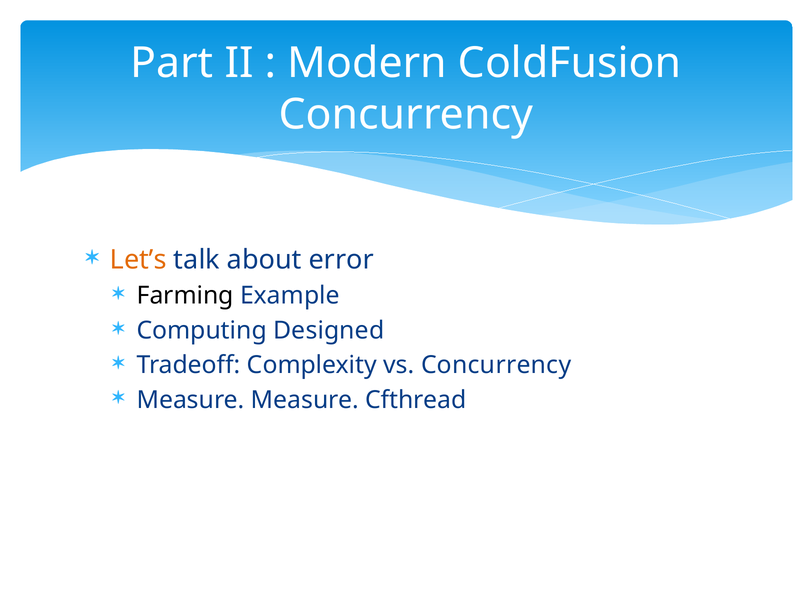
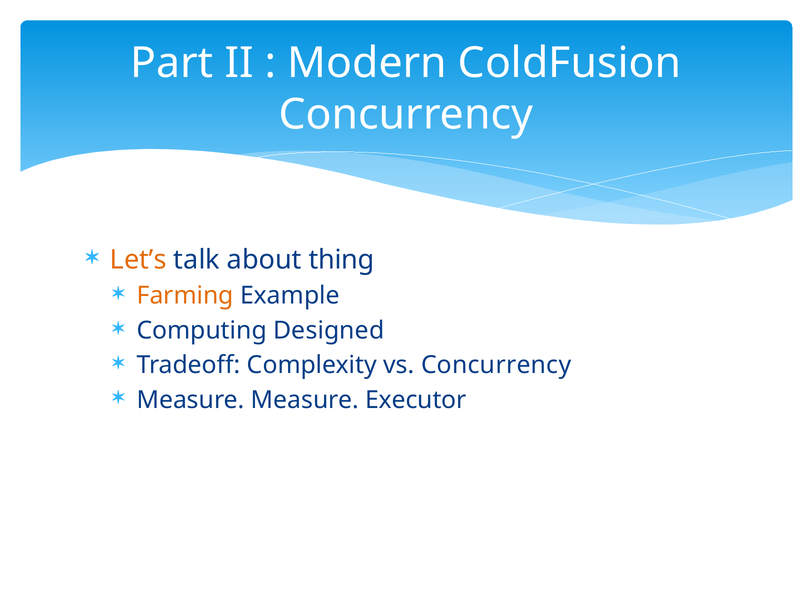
error: error -> thing (341, 260)
Farming colour: black -> orange (185, 296)
Cfthread: Cfthread -> Executor (416, 400)
